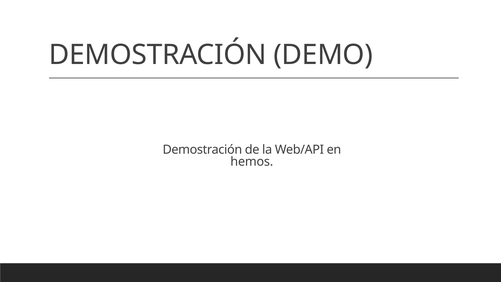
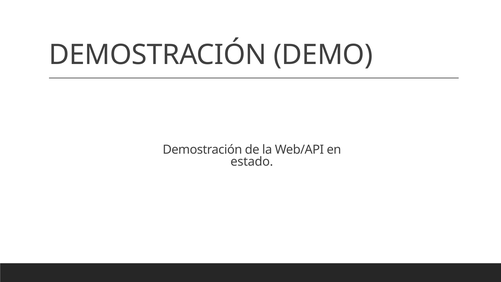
hemos: hemos -> estado (252, 161)
